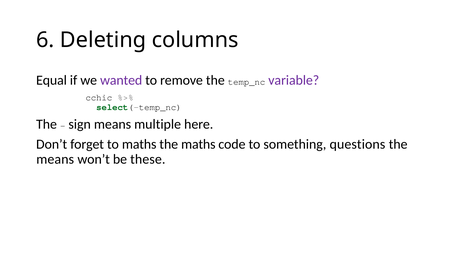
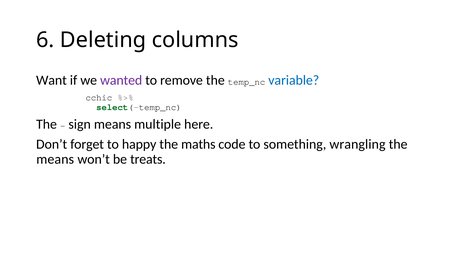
Equal: Equal -> Want (51, 80)
variable colour: purple -> blue (294, 80)
to maths: maths -> happy (139, 144)
questions: questions -> wrangling (357, 144)
these: these -> treats (148, 159)
